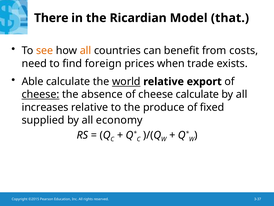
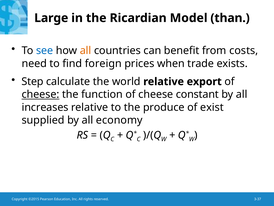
There: There -> Large (51, 18)
that: that -> than (230, 18)
see colour: orange -> blue (45, 51)
Able: Able -> Step (33, 81)
world underline: present -> none (126, 81)
absence: absence -> function (102, 94)
cheese calculate: calculate -> constant (197, 94)
fixed: fixed -> exist (212, 107)
